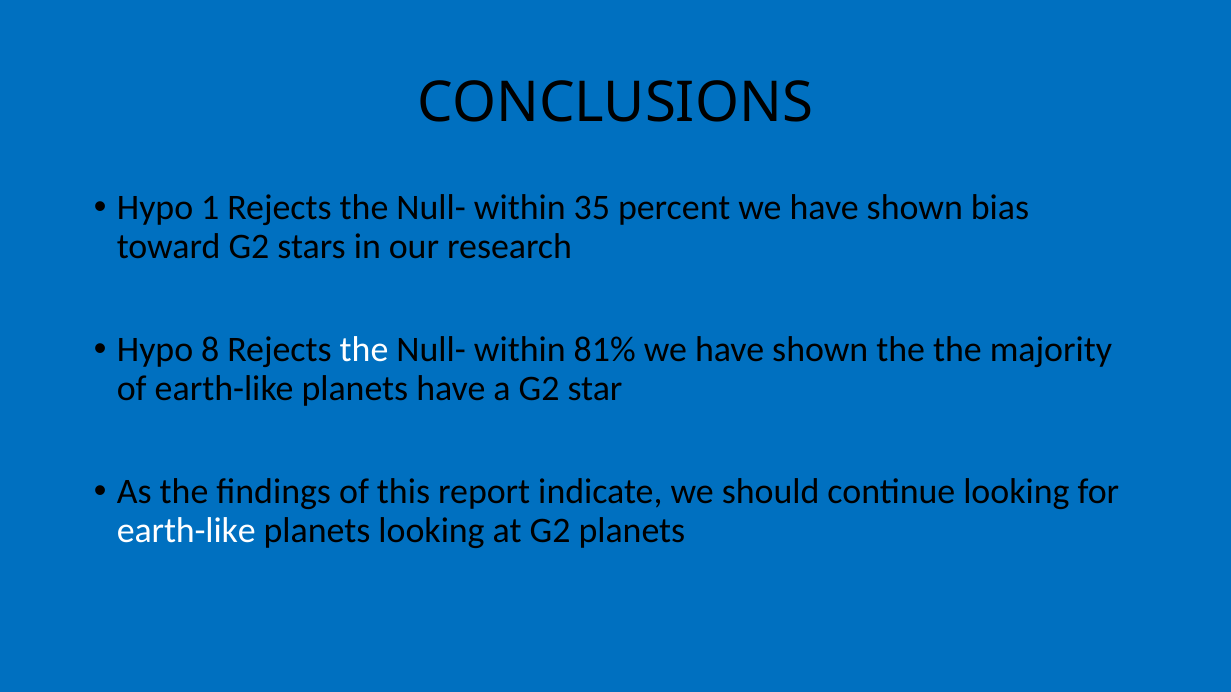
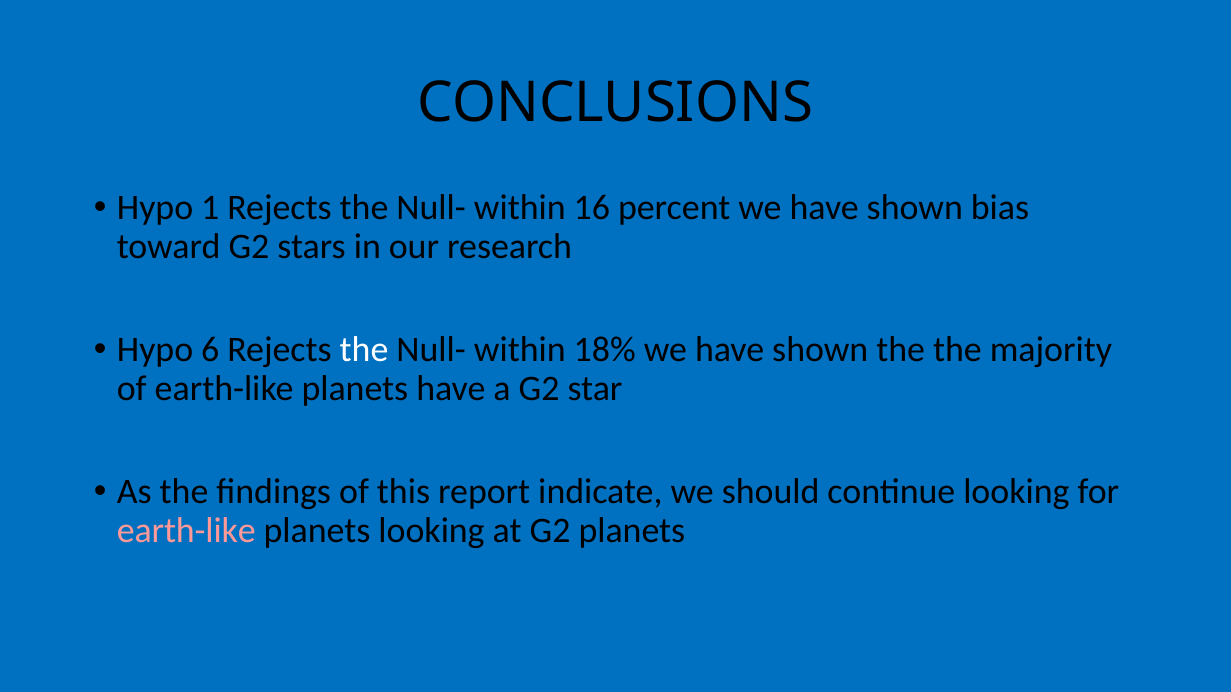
35: 35 -> 16 (592, 208)
8: 8 -> 6 (210, 350)
81%: 81% -> 18% (605, 350)
earth-like colour: white -> pink (186, 531)
